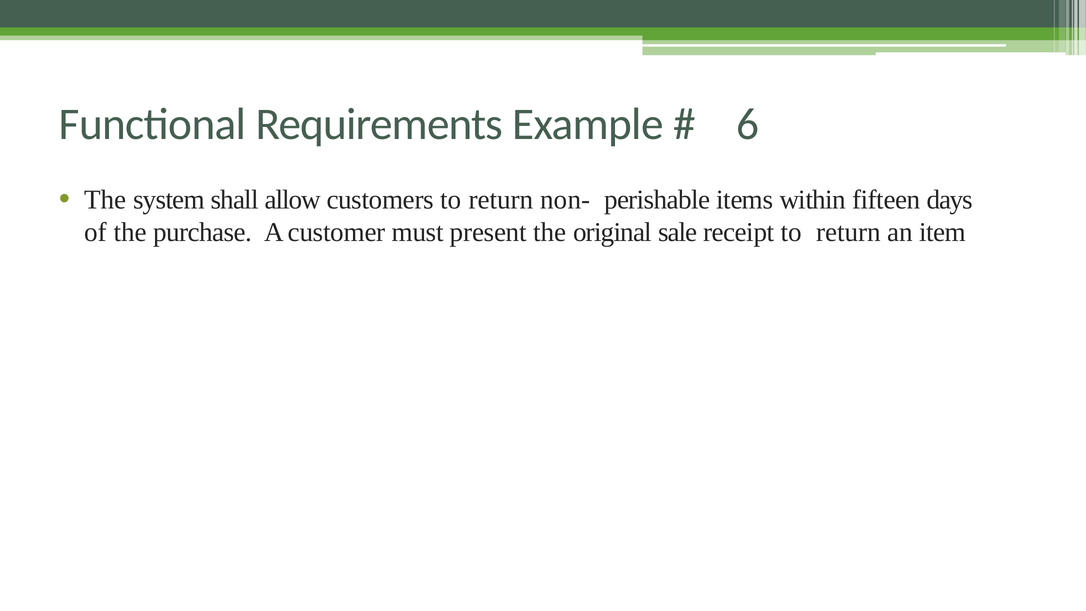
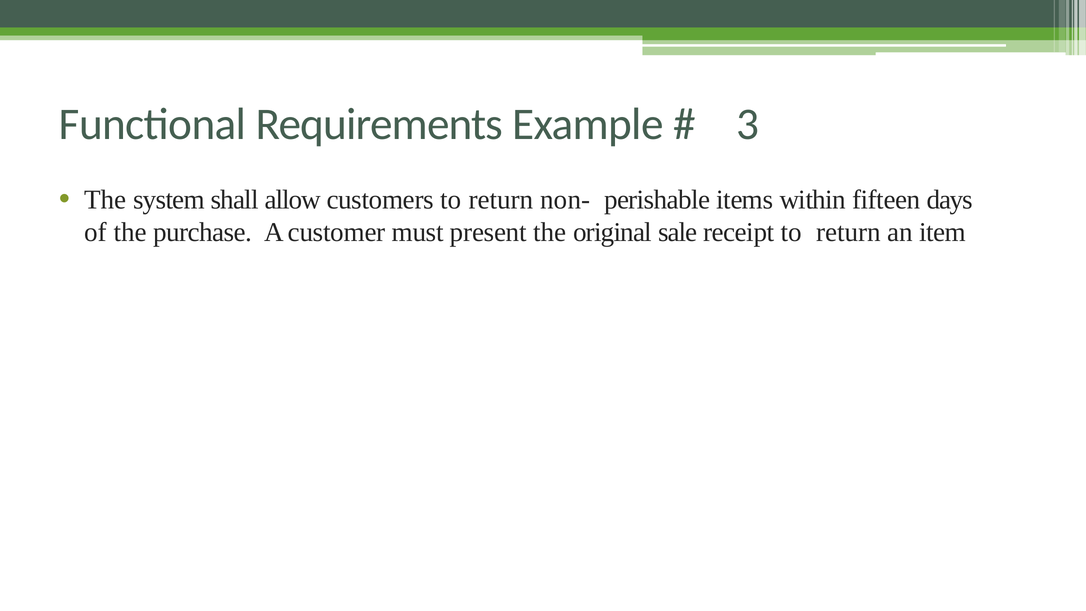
6: 6 -> 3 (748, 124)
